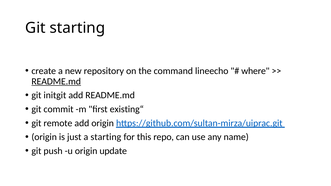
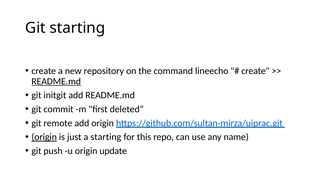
where: where -> create (255, 71)
existing“: existing“ -> deleted“ (127, 109)
origin underline: none -> present (44, 137)
